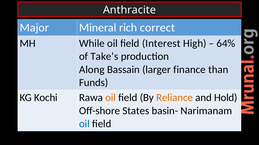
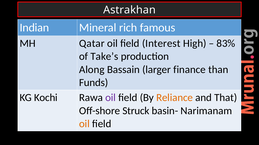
Anthracite: Anthracite -> Astrakhan (129, 10)
Major: Major -> Indian (34, 28)
correct: correct -> famous (158, 28)
While: While -> Qatar (92, 44)
64%: 64% -> 83% (226, 44)
oil colour: orange -> purple (111, 98)
Hold: Hold -> That (226, 98)
States: States -> Struck (136, 111)
oil colour: blue -> orange (84, 124)
